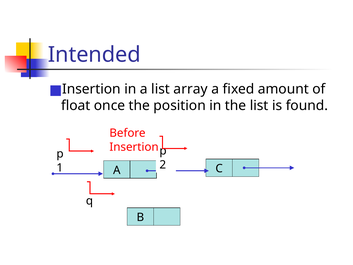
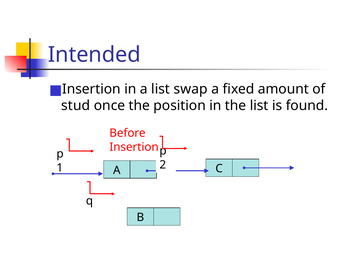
array: array -> swap (191, 89)
float: float -> stud (76, 105)
